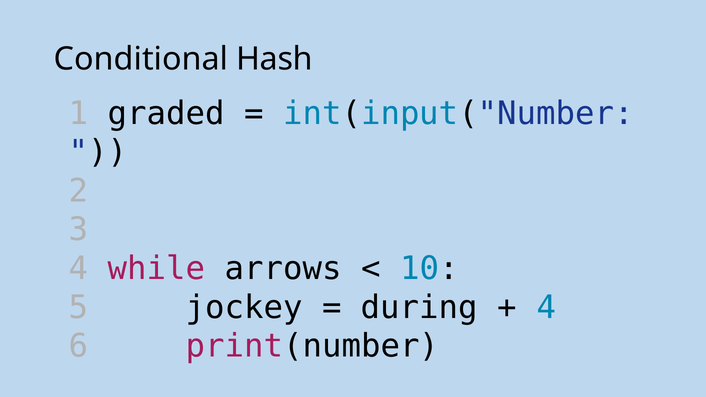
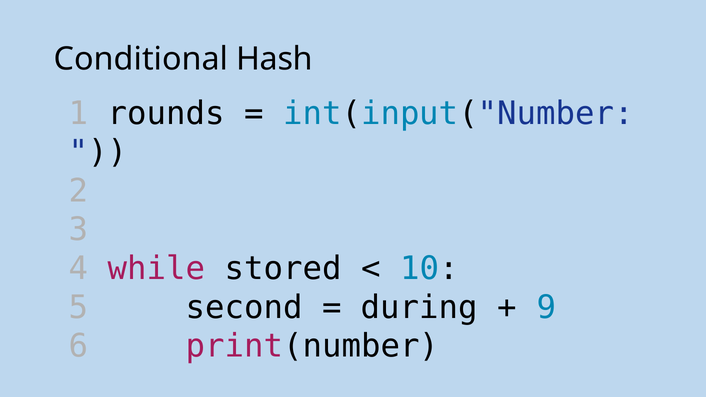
graded: graded -> rounds (166, 113)
arrows: arrows -> stored (283, 269)
jockey: jockey -> second (244, 307)
4: 4 -> 9 (546, 307)
